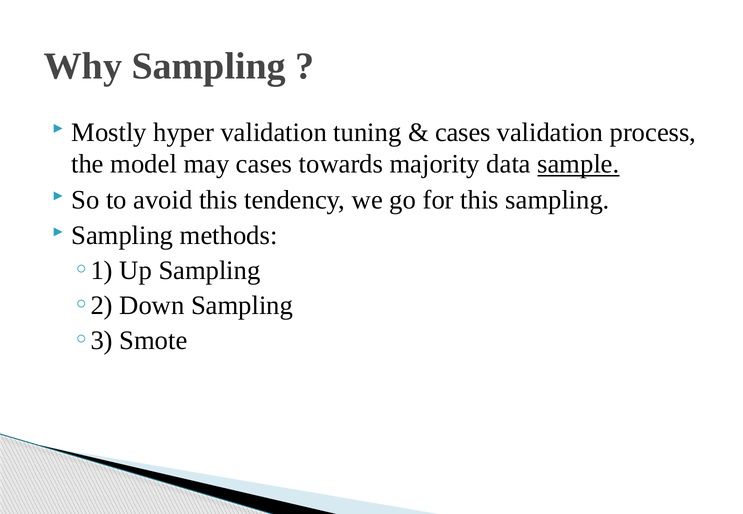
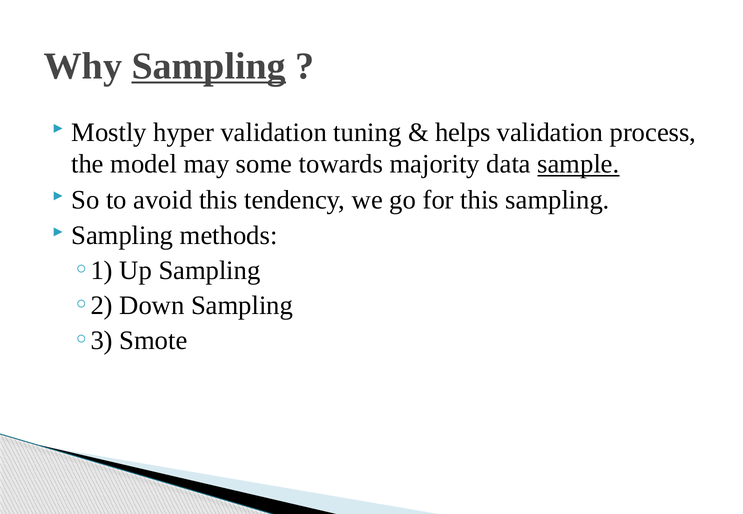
Sampling underline: none -> present (209, 66)
cases: cases -> helps (463, 132)
may cases: cases -> some (264, 164)
